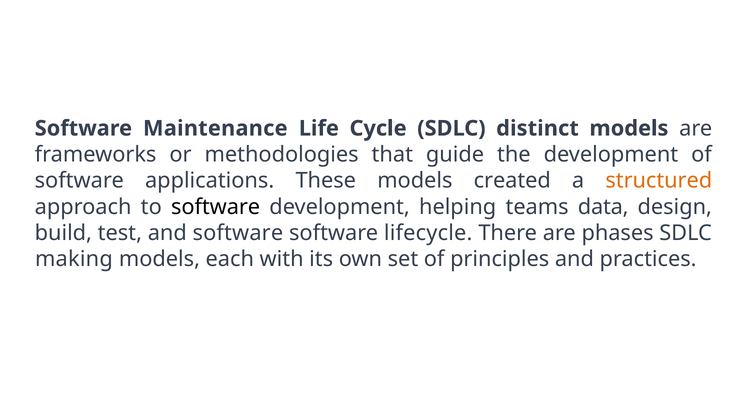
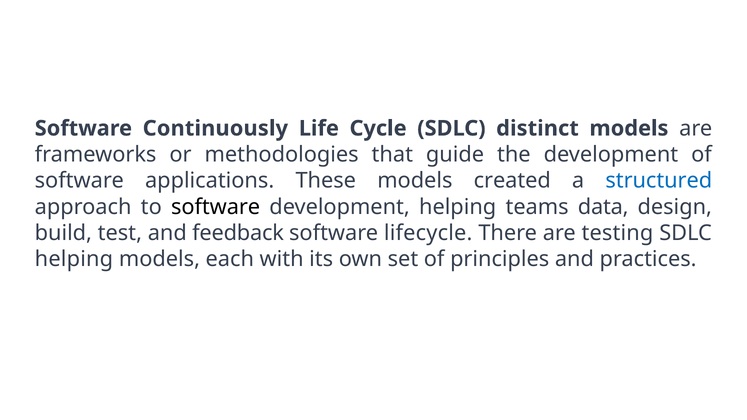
Maintenance: Maintenance -> Continuously (215, 128)
structured colour: orange -> blue (659, 181)
and software: software -> feedback (238, 233)
phases: phases -> testing (617, 233)
making: making -> helping (74, 259)
